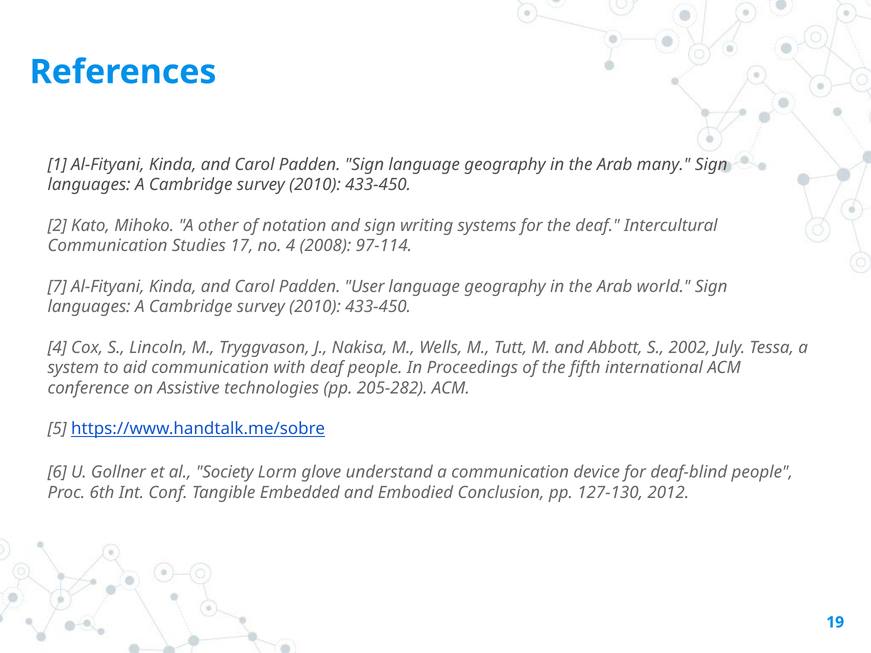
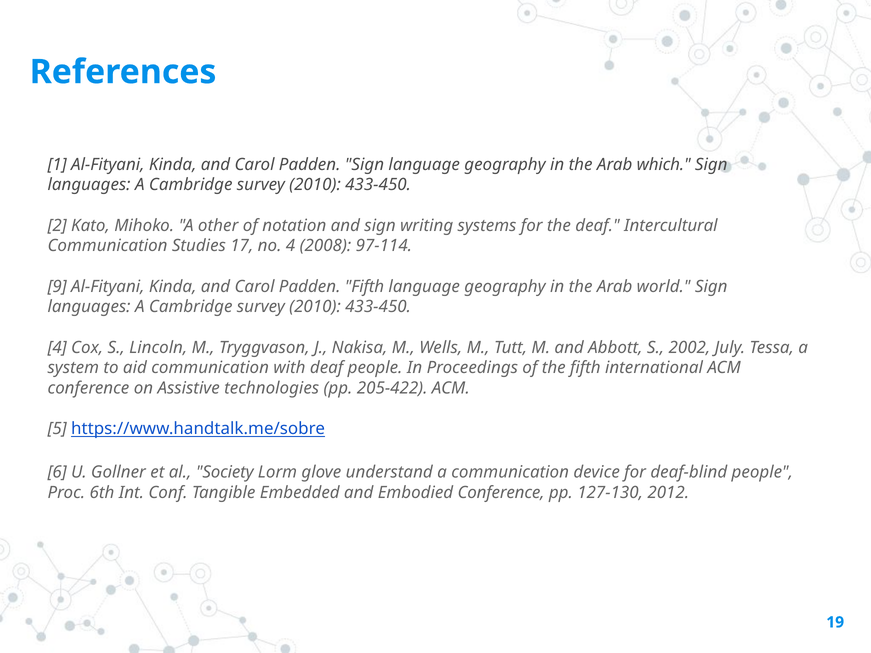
many: many -> which (664, 165)
7: 7 -> 9 (57, 287)
Padden User: User -> Fifth (365, 287)
205-282: 205-282 -> 205-422 (392, 388)
Embodied Conclusion: Conclusion -> Conference (501, 493)
